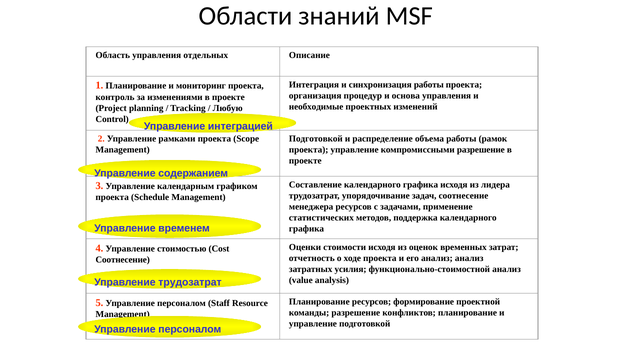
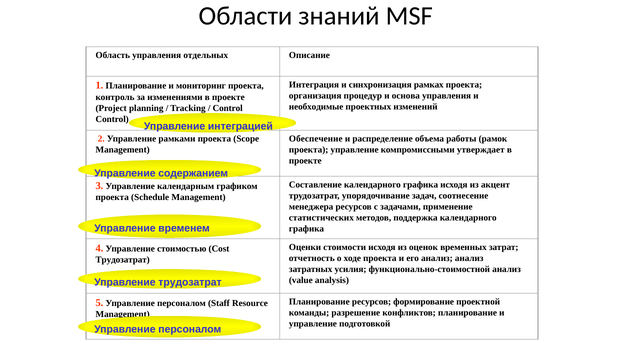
синхронизация работы: работы -> рамках (429, 85)
Любую: Любую -> Control (228, 108)
Подготовкой: Подготовкой -> Обеспечение (316, 139)
компромиссными разрешение: разрешение -> утверждает (481, 150)
лидера: лидера -> акцент (495, 185)
Соотнесение: Соотнесение -> Трудозатрат (123, 260)
